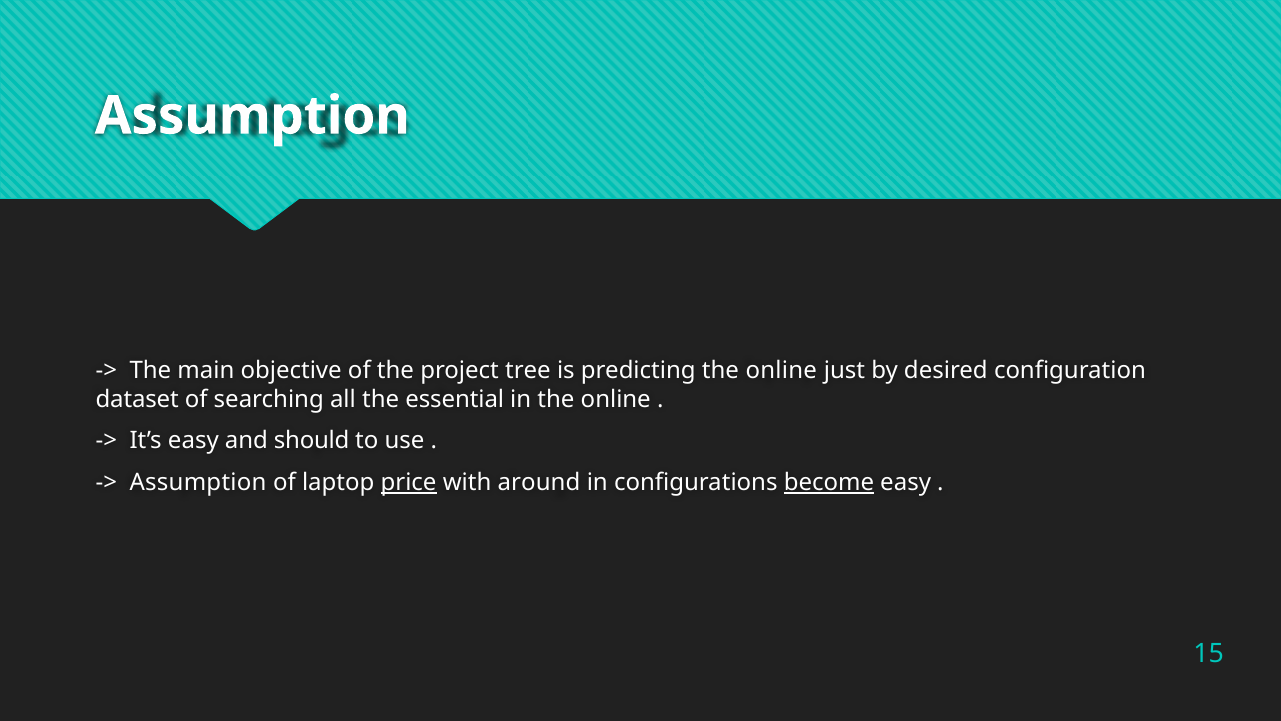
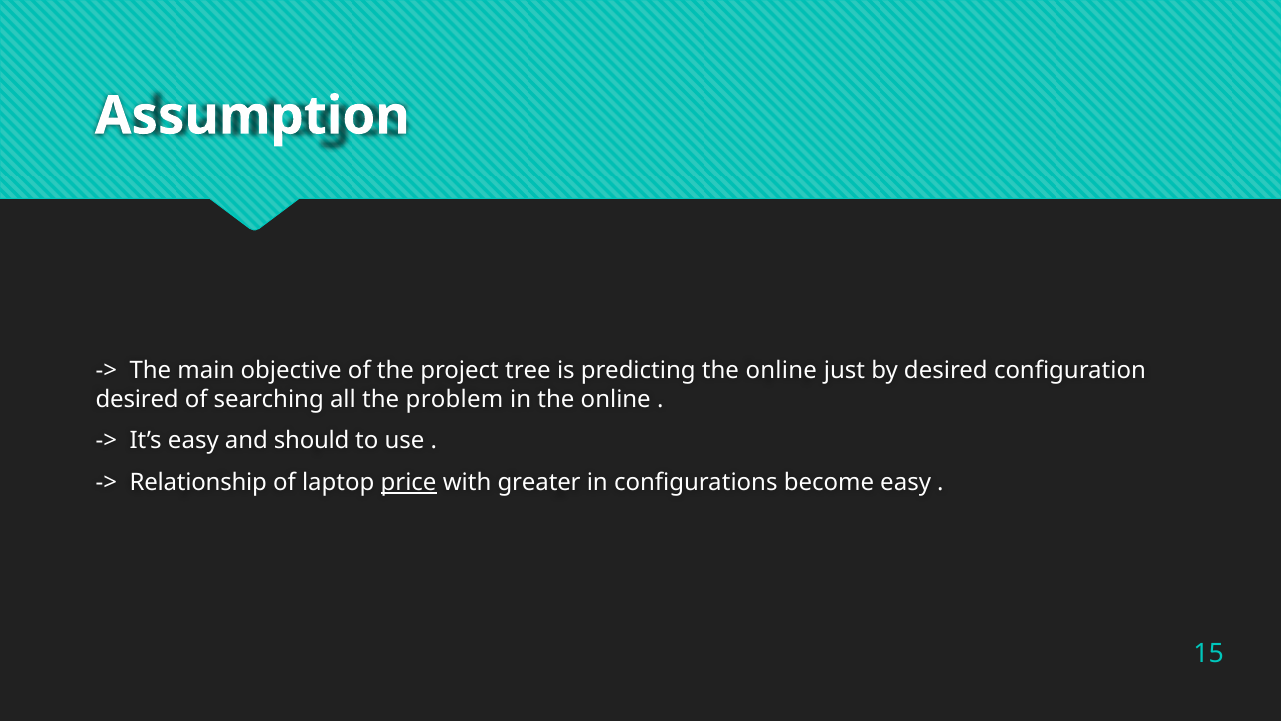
dataset: dataset -> desired (137, 399)
essential: essential -> problem (455, 399)
Assumption: Assumption -> Relationship (198, 482)
around: around -> greater (539, 482)
become underline: present -> none (829, 482)
